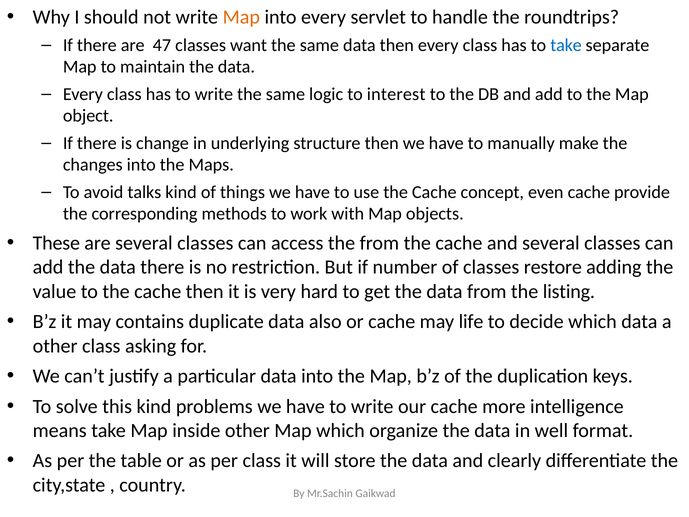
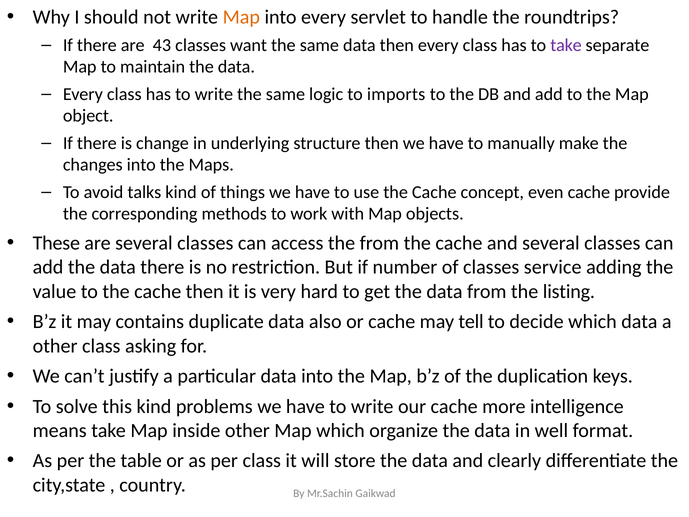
47: 47 -> 43 (162, 45)
take colour: blue -> purple (566, 45)
interest: interest -> imports (396, 94)
restore: restore -> service (553, 267)
life: life -> tell (471, 322)
